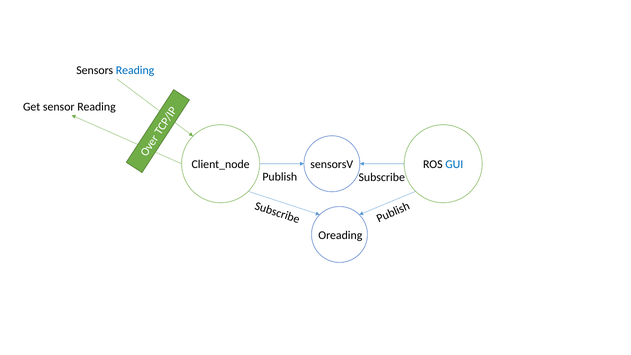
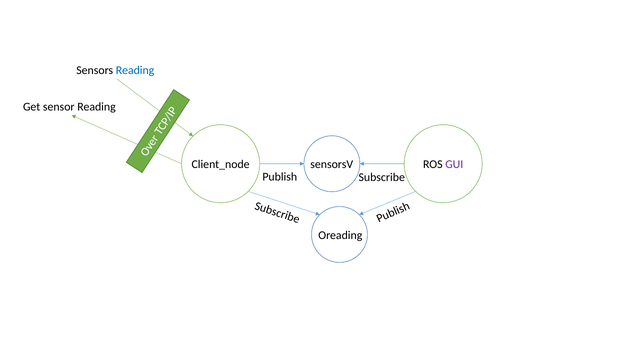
GUI colour: blue -> purple (454, 164)
